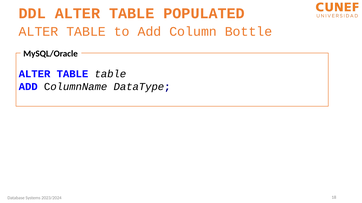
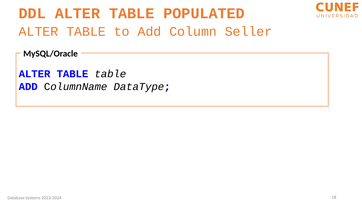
Bottle: Bottle -> Seller (249, 32)
